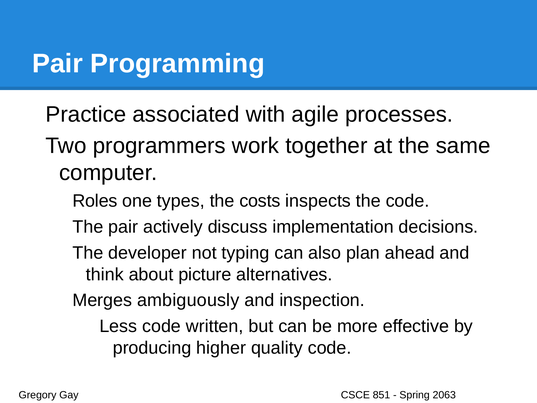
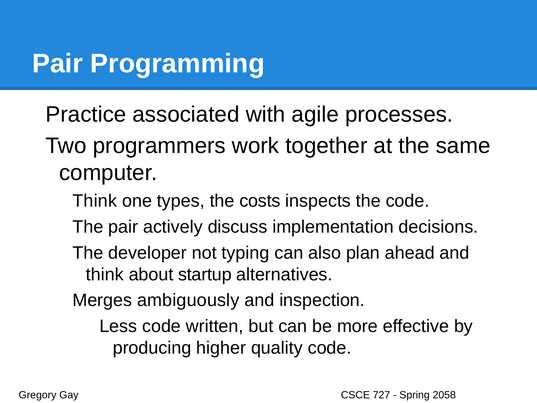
Roles: Roles -> Think (95, 201)
picture: picture -> startup (205, 274)
851: 851 -> 727 (381, 395)
2063: 2063 -> 2058 (444, 395)
